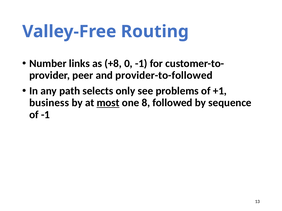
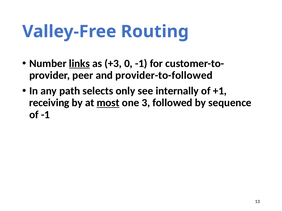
links underline: none -> present (79, 64)
+8: +8 -> +3 (113, 64)
problems: problems -> internally (177, 91)
business: business -> receiving (49, 103)
8: 8 -> 3 (146, 103)
